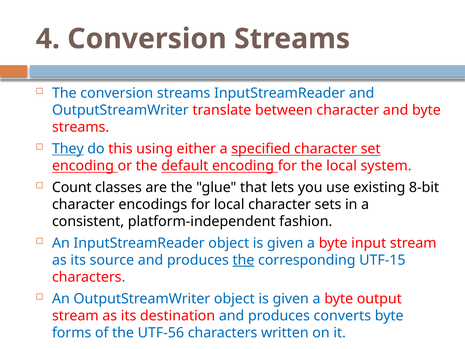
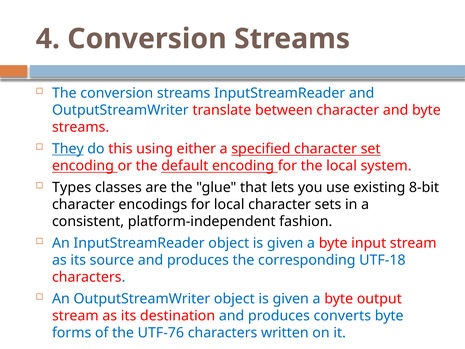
Count: Count -> Types (72, 187)
the underline: present -> none (243, 260)
UTF-15: UTF-15 -> UTF-18 (382, 260)
UTF-56: UTF-56 -> UTF-76 (161, 333)
